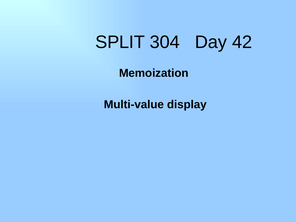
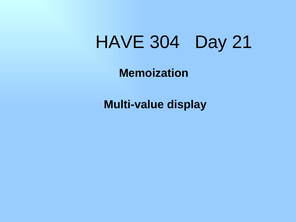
SPLIT: SPLIT -> HAVE (120, 42)
42: 42 -> 21 (242, 42)
